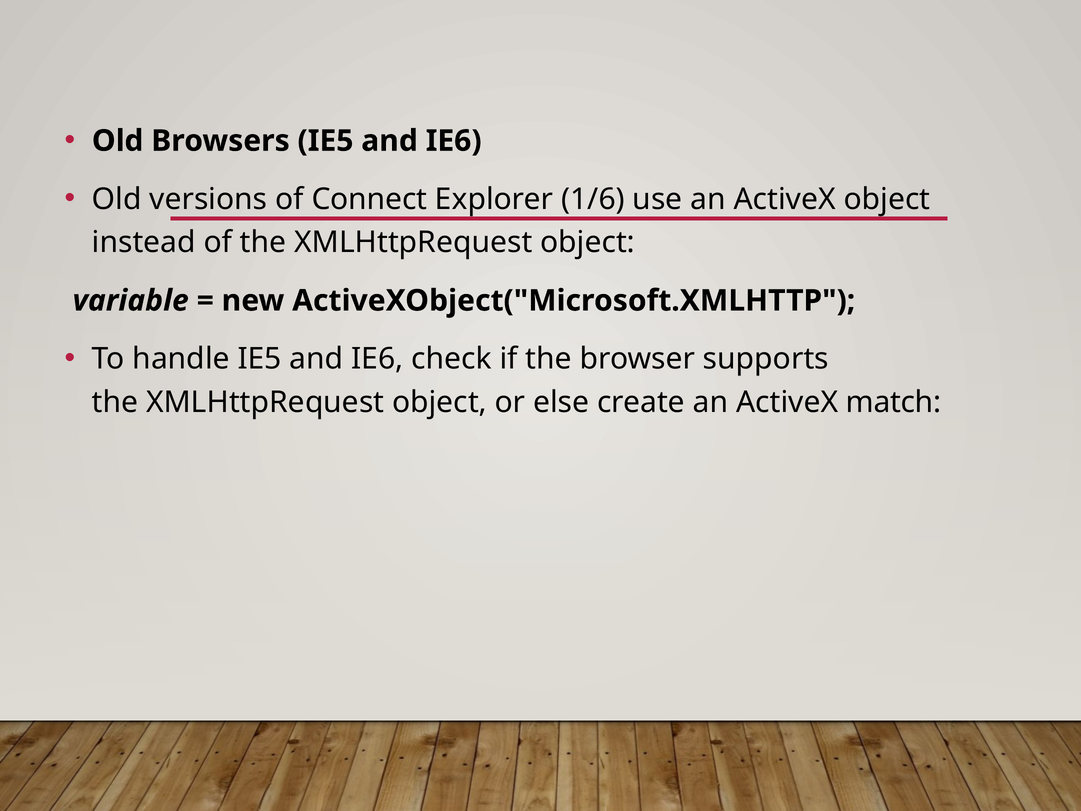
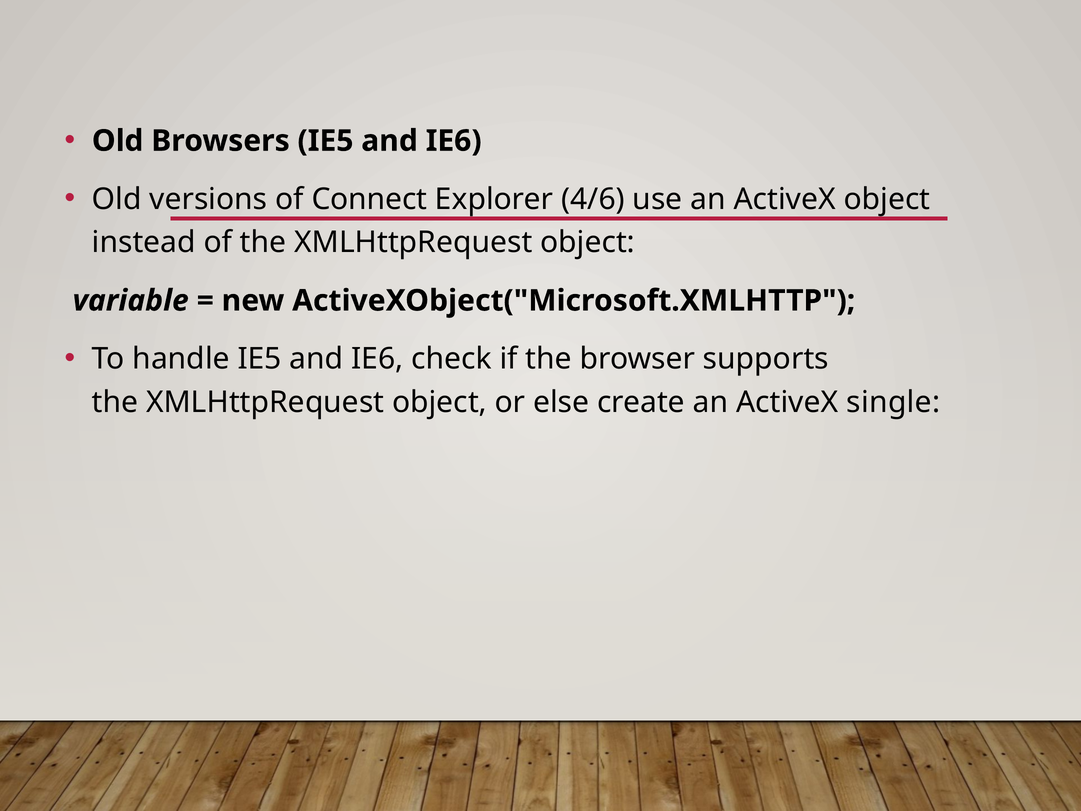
1/6: 1/6 -> 4/6 (593, 199)
match: match -> single (893, 402)
